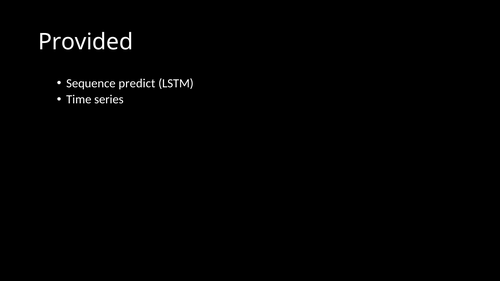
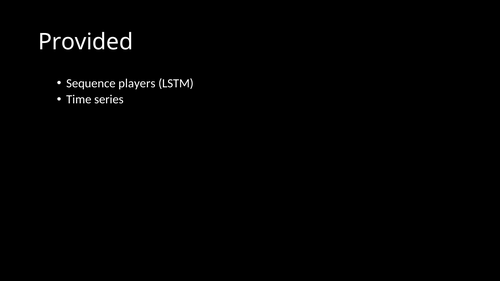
predict: predict -> players (137, 83)
